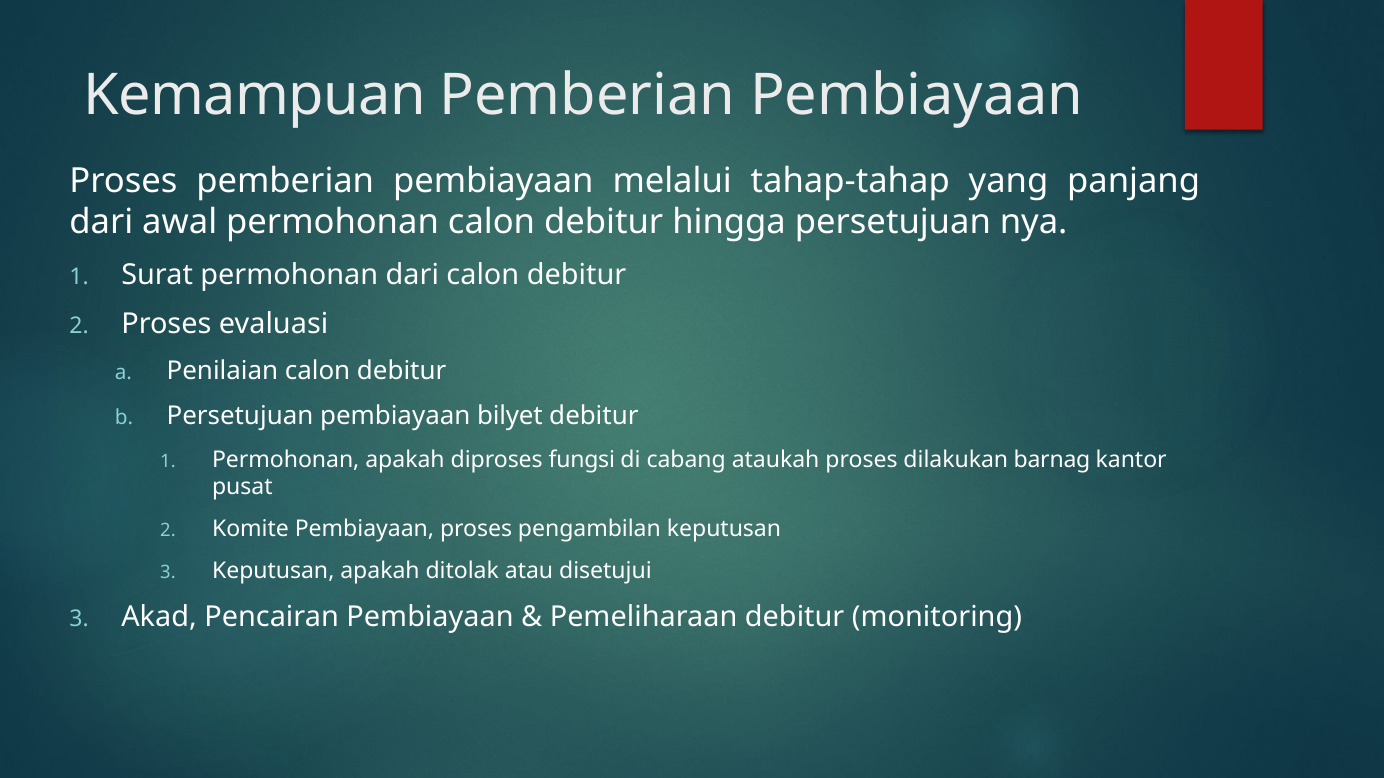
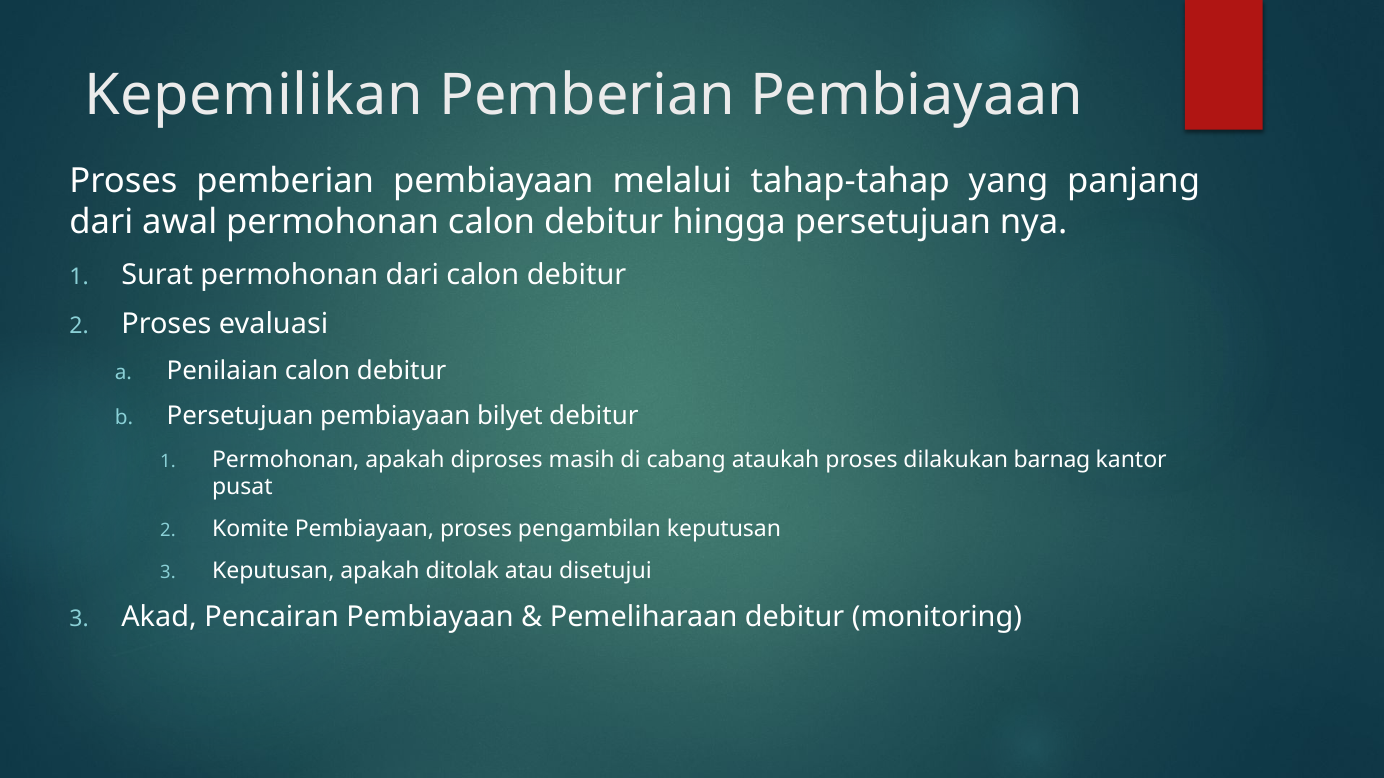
Kemampuan: Kemampuan -> Kepemilikan (254, 95)
fungsi: fungsi -> masih (582, 460)
